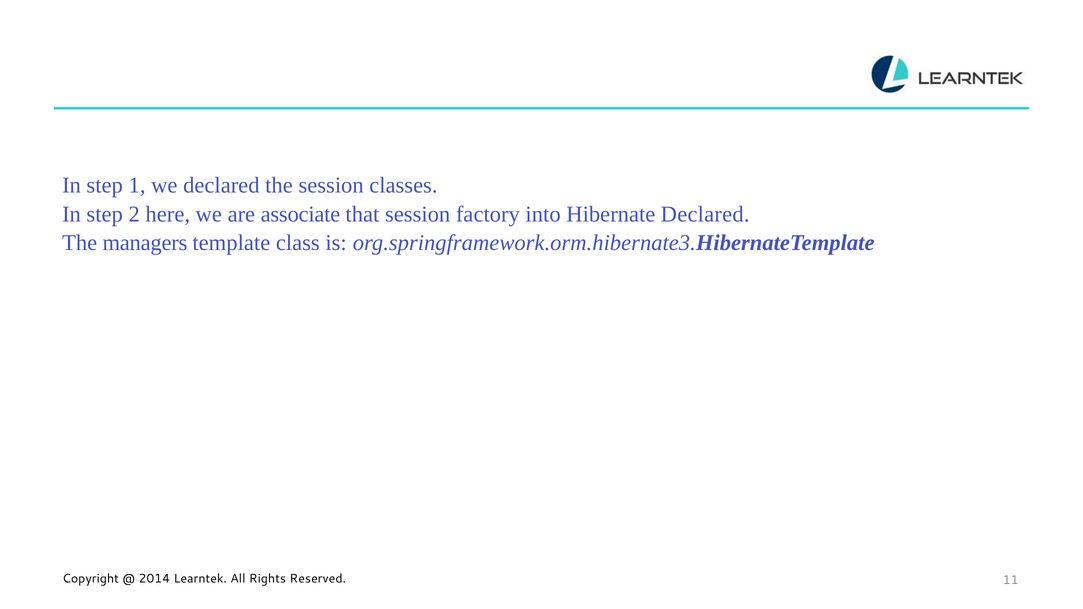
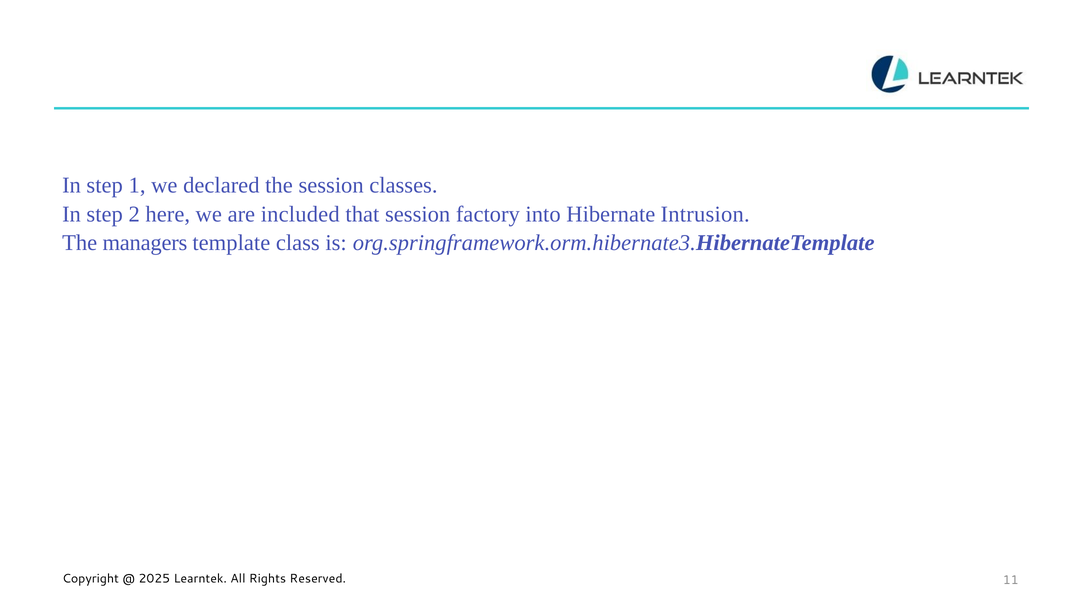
associate: associate -> included (300, 214)
Hibernate Declared: Declared -> Intrusion (705, 214)
2014: 2014 -> 2025 (154, 579)
